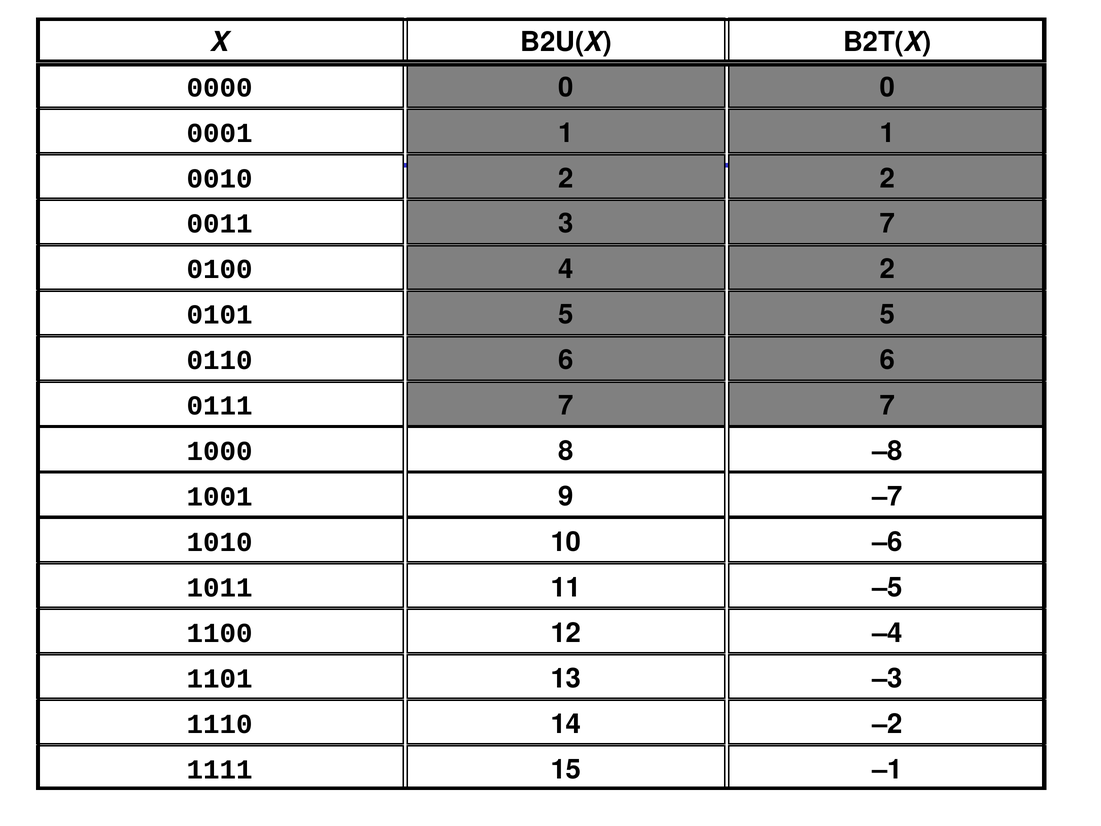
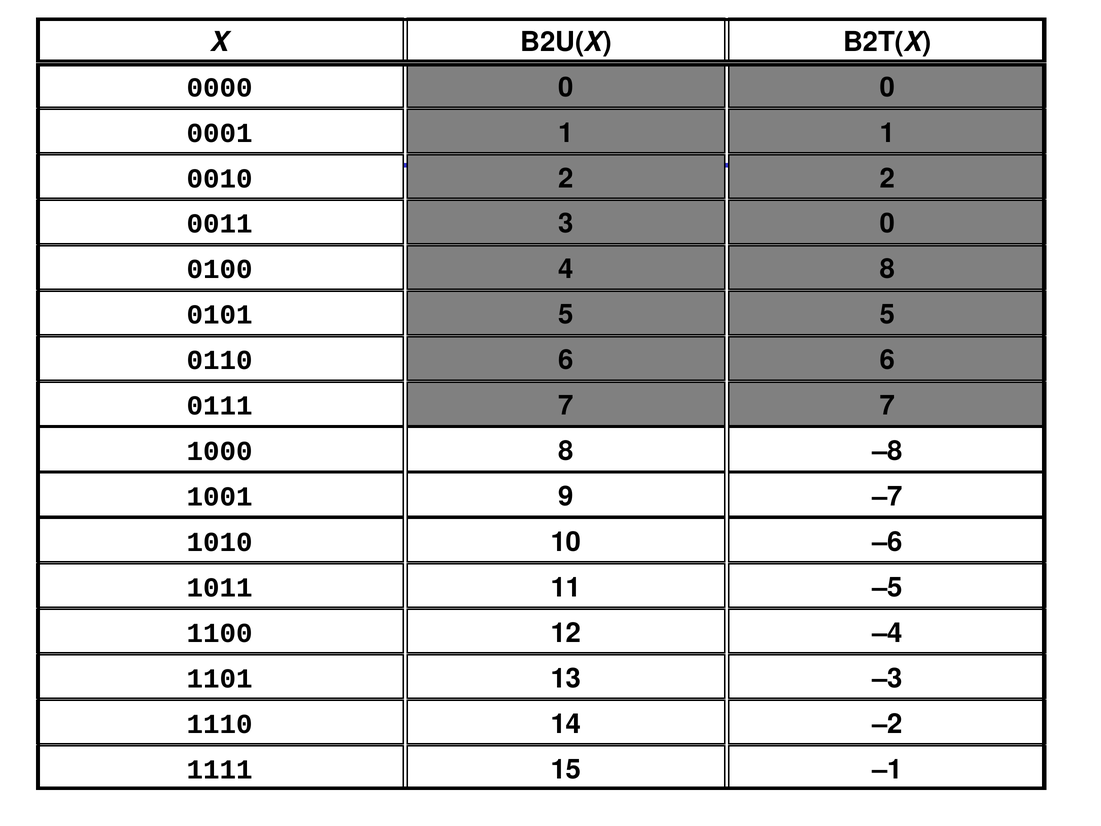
0011 7: 7 -> 0 (887, 224)
0100 2: 2 -> 8 (887, 269)
